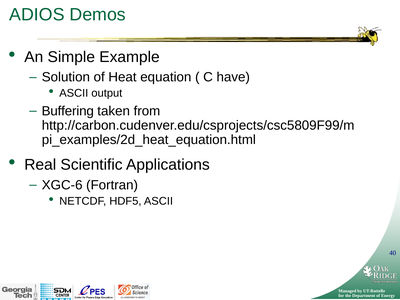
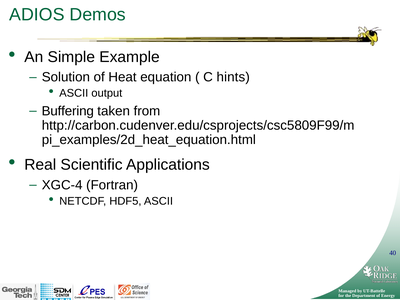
have: have -> hints (233, 77)
XGC-6: XGC-6 -> XGC-4 (62, 185)
